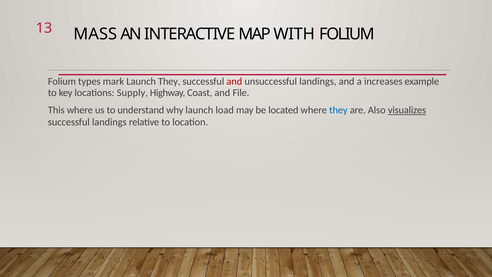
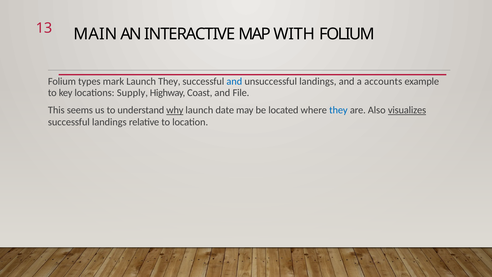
MASS: MASS -> MAIN (95, 34)
and colour: red -> blue (234, 81)
increases: increases -> accounts (383, 81)
This where: where -> seems (80, 110)
why underline: none -> present (175, 110)
load: load -> date (225, 110)
